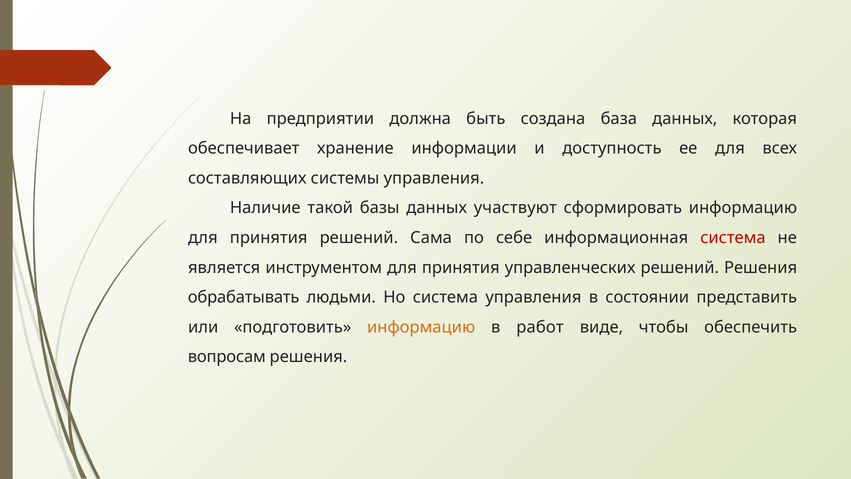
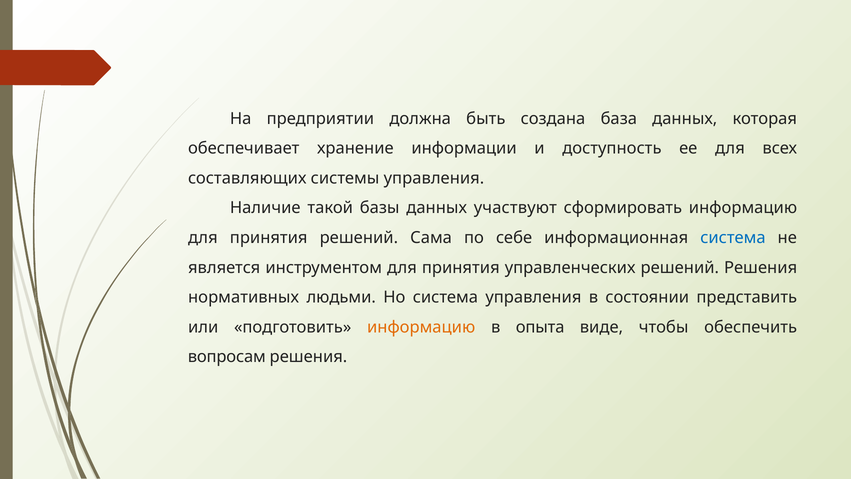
система colour: red -> blue (733, 238)
обрабатывать: обрабатывать -> нормативных (244, 297)
работ: работ -> опыта (540, 327)
